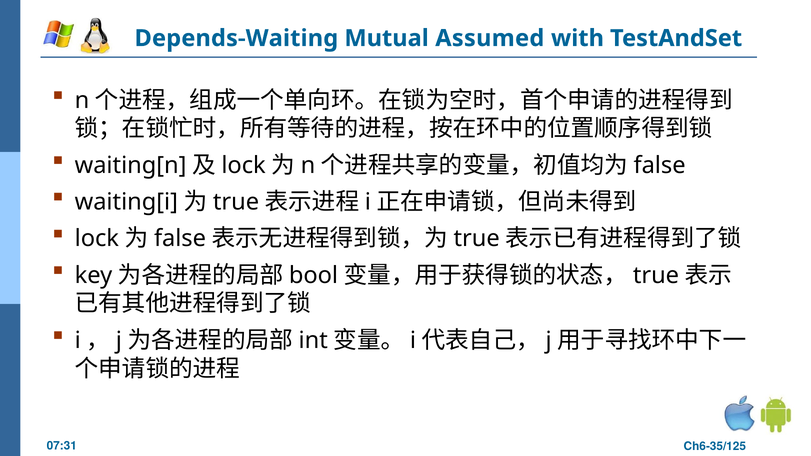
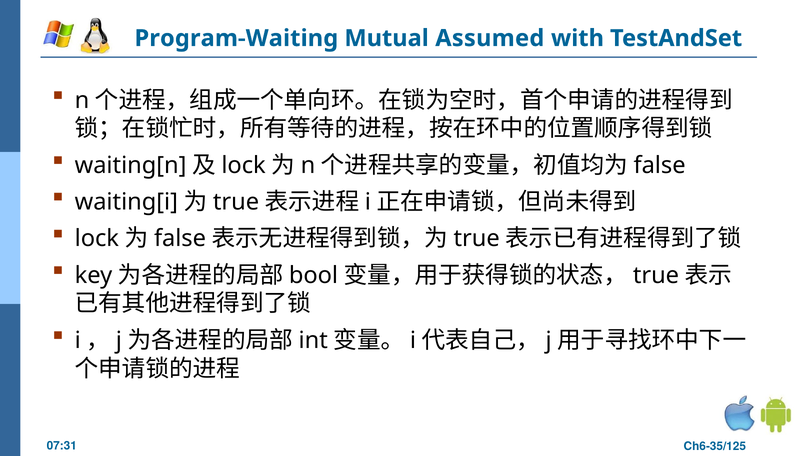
Depends-Waiting: Depends-Waiting -> Program-Waiting (236, 38)
